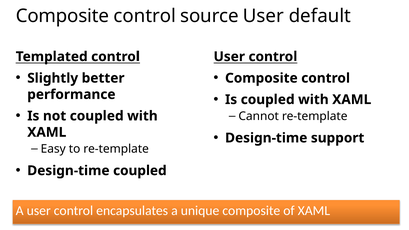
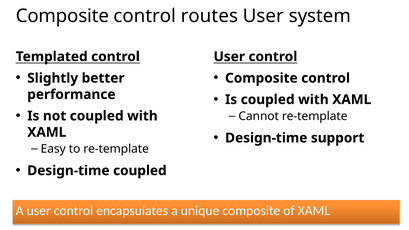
source: source -> routes (209, 16)
default: default -> system (320, 16)
